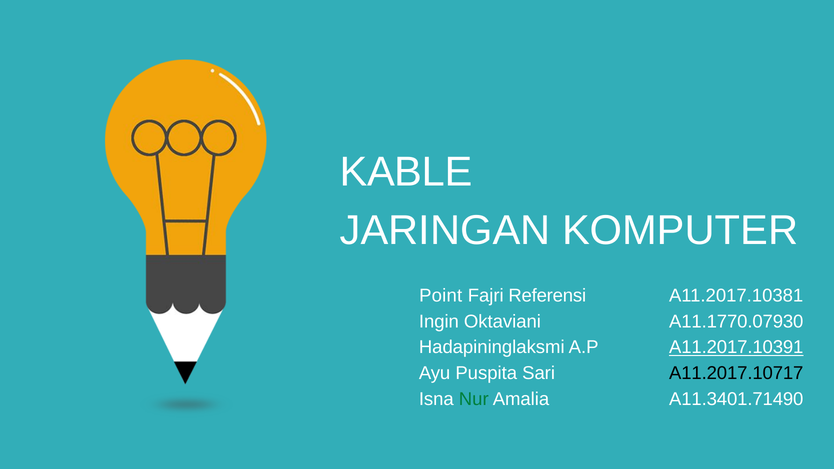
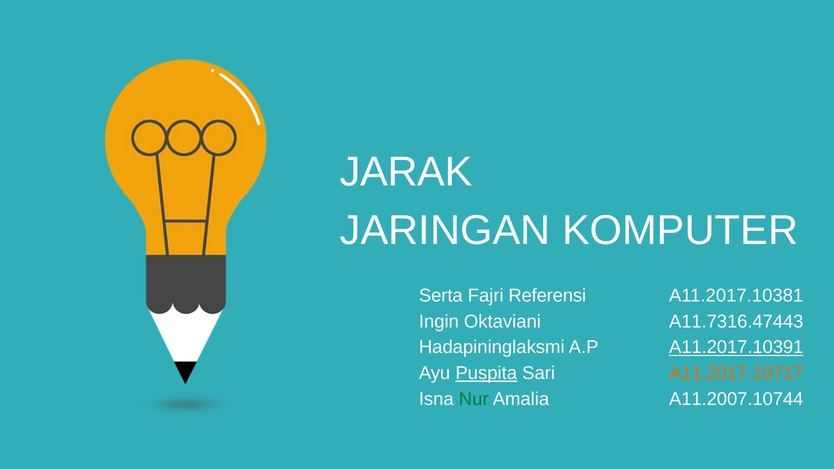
KABLE: KABLE -> JARAK (406, 172)
Point: Point -> Serta (441, 296)
A11.1770.07930: A11.1770.07930 -> A11.7316.47443 (736, 322)
Puspita underline: none -> present (486, 373)
A11.2017.10717 colour: black -> orange (736, 373)
A11.3401.71490: A11.3401.71490 -> A11.2007.10744 (736, 399)
